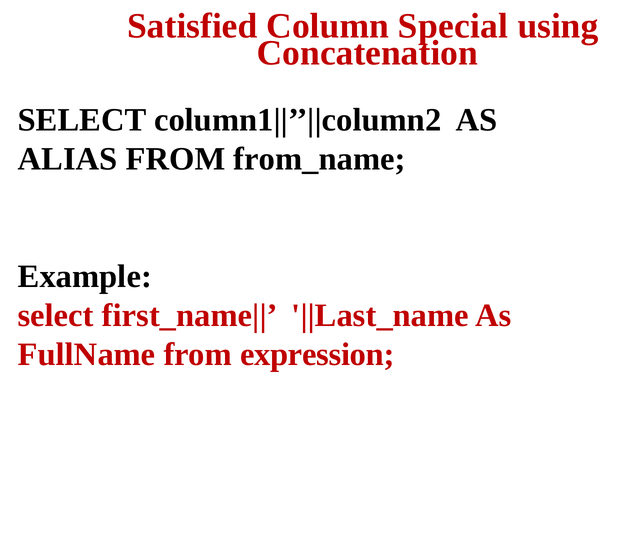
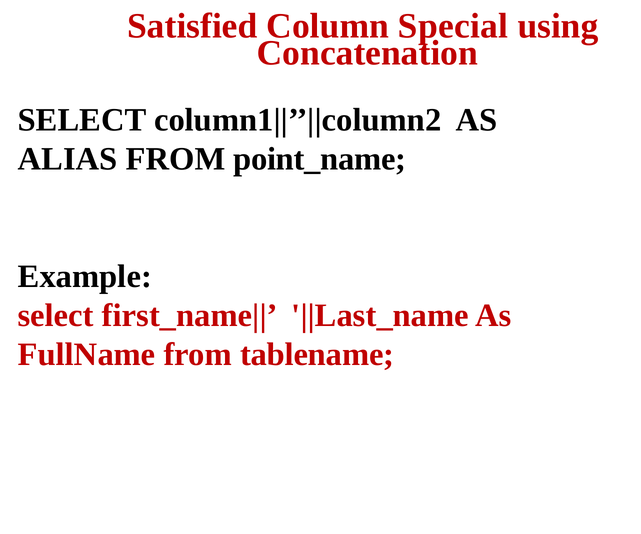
from_name: from_name -> point_name (320, 159)
expression: expression -> tablename (317, 355)
